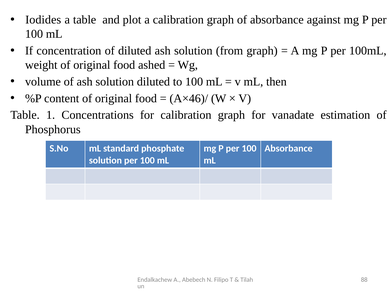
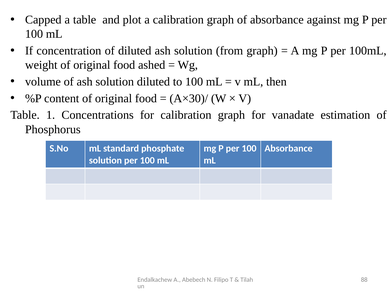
Iodides: Iodides -> Capped (43, 20)
A×46)/: A×46)/ -> A×30)/ (189, 98)
